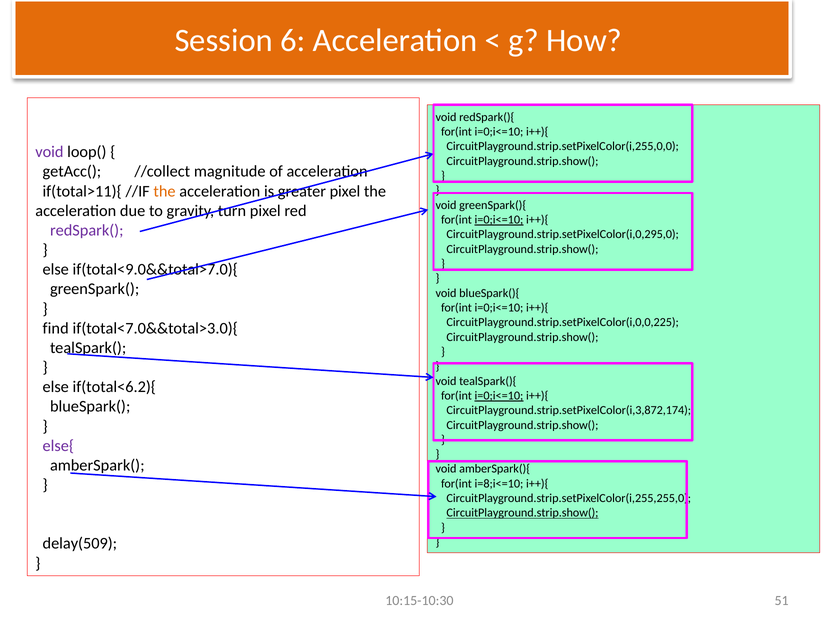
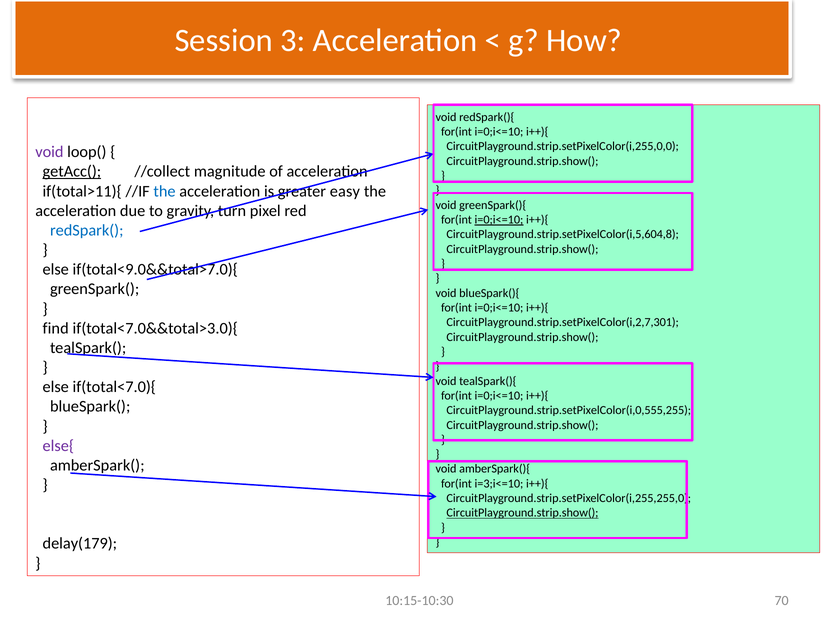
6: 6 -> 3 (293, 41)
getAcc( underline: none -> present (72, 172)
the colour: orange -> blue (165, 191)
greater pixel: pixel -> easy (345, 191)
redSpark( colour: purple -> blue (87, 230)
CircuitPlayground.strip.setPixelColor(i,0,295,0: CircuitPlayground.strip.setPixelColor(i,0,295,0 -> CircuitPlayground.strip.setPixelColor(i,5,604,8 (563, 234)
CircuitPlayground.strip.setPixelColor(i,0,0,225: CircuitPlayground.strip.setPixelColor(i,0,0,225 -> CircuitPlayground.strip.setPixelColor(i,2,7,301 (563, 322)
if(total<6.2){: if(total<6.2){ -> if(total<7.0){ (114, 387)
i=0;i<=10 underline: present -> none (499, 396)
CircuitPlayground.strip.setPixelColor(i,3,872,174: CircuitPlayground.strip.setPixelColor(i,3,872,174 -> CircuitPlayground.strip.setPixelColor(i,0,555,255 (569, 410)
i=8;i<=10: i=8;i<=10 -> i=3;i<=10 (499, 484)
delay(509: delay(509 -> delay(179 (80, 544)
51: 51 -> 70 (782, 601)
